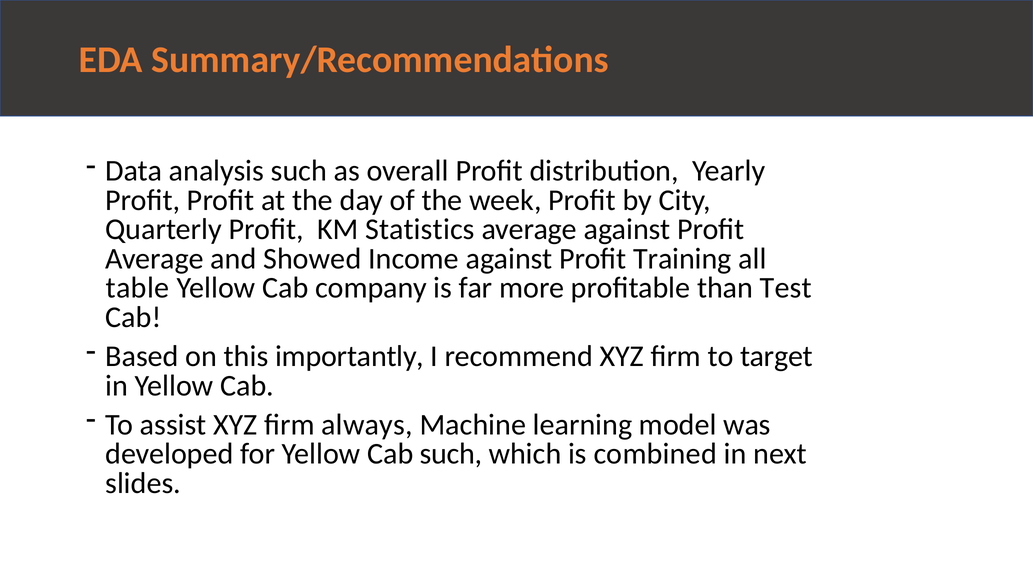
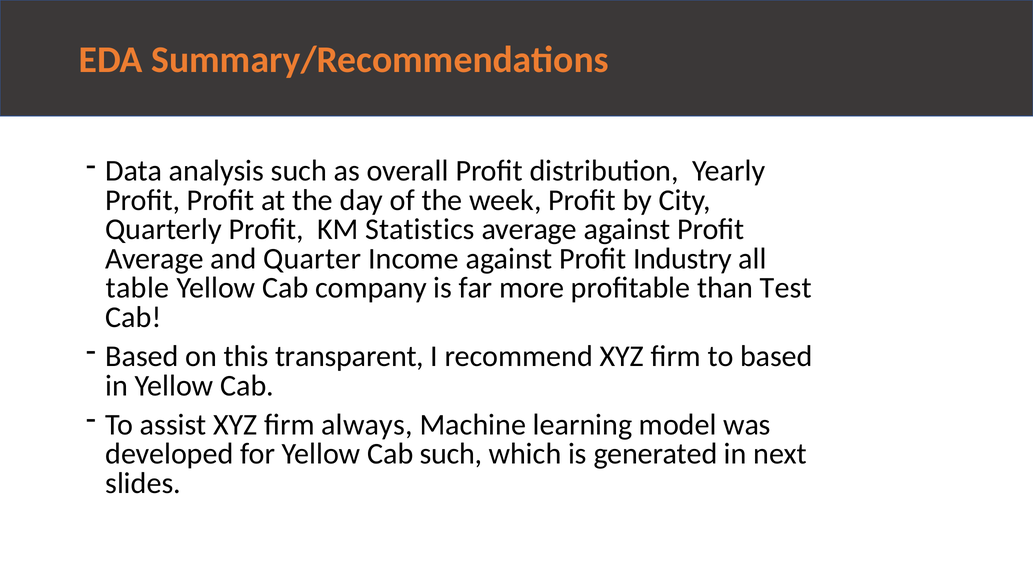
Showed: Showed -> Quarter (312, 259)
Training: Training -> Industry (683, 259)
importantly: importantly -> transparent (350, 356)
to target: target -> based (776, 356)
combined: combined -> generated (655, 454)
